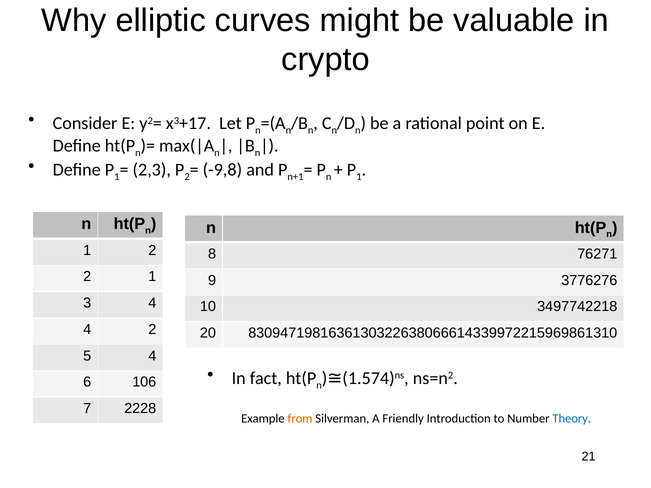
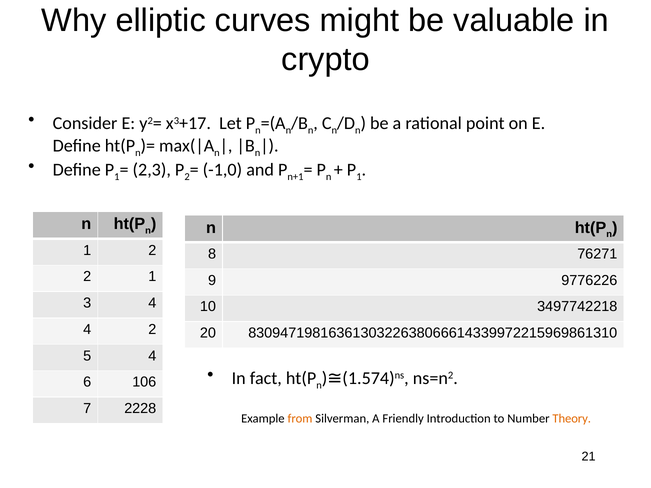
-9,8: -9,8 -> -1,0 (222, 170)
3776276: 3776276 -> 9776226 (589, 280)
Theory colour: blue -> orange (572, 419)
